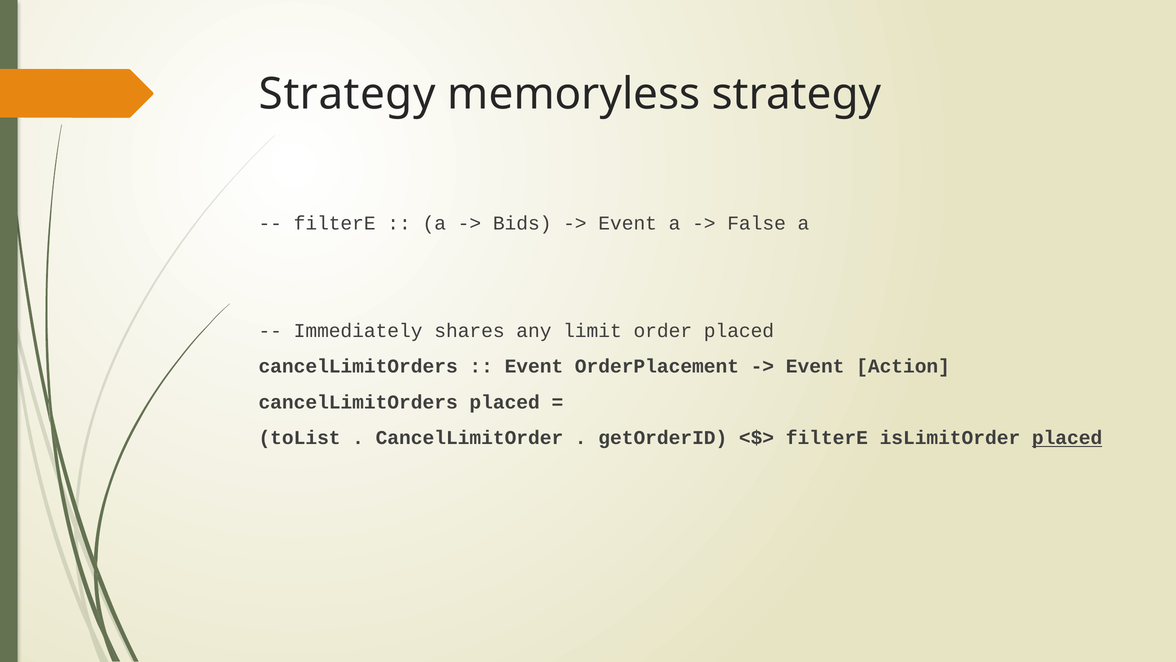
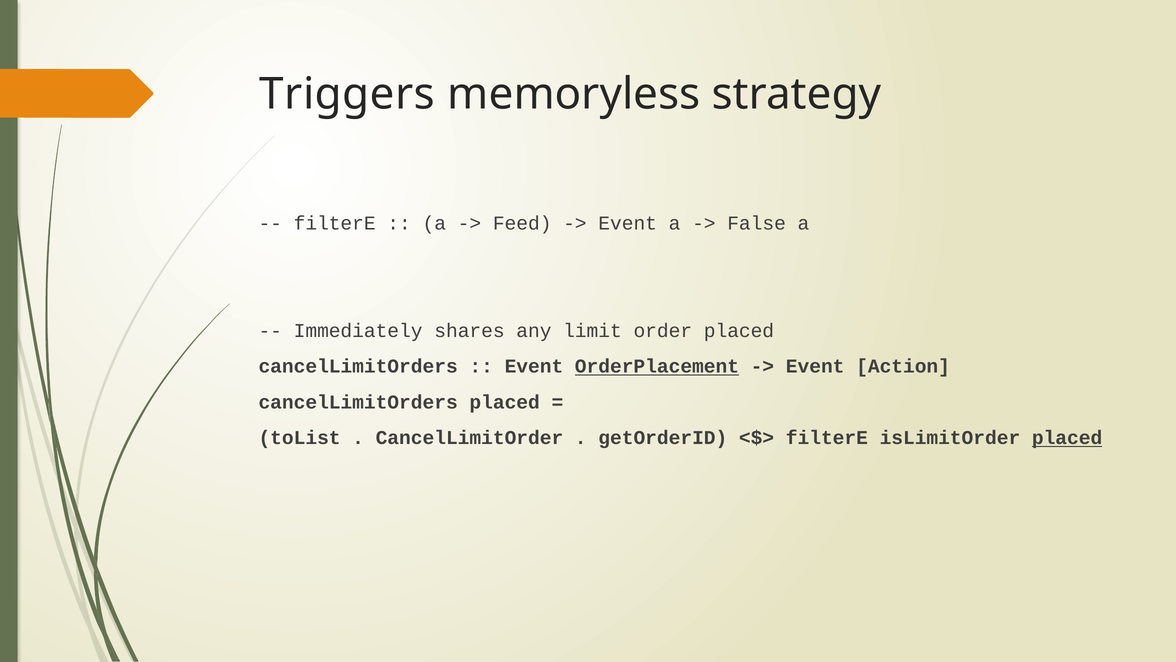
Strategy: Strategy -> Triggers (347, 94)
Bids: Bids -> Feed (522, 223)
OrderPlacement underline: none -> present (657, 366)
